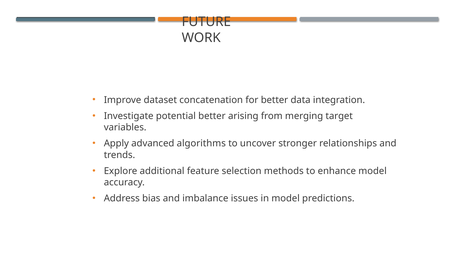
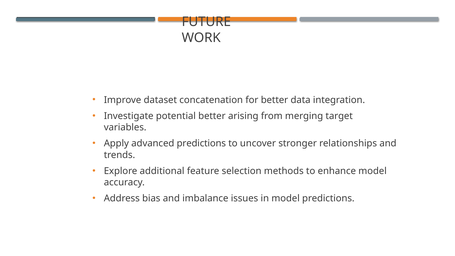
advanced algorithms: algorithms -> predictions (201, 143)
